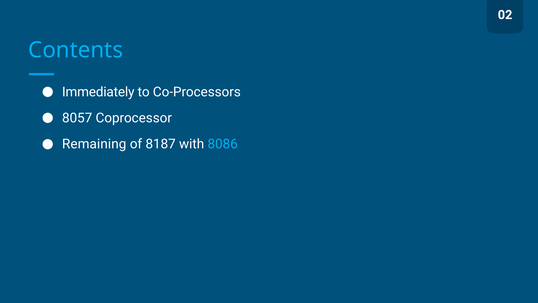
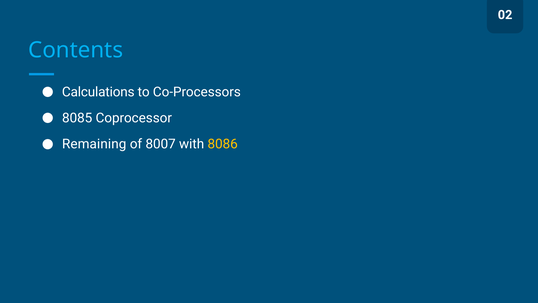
Immediately: Immediately -> Calculations (98, 92)
8057: 8057 -> 8085 (77, 118)
8187: 8187 -> 8007 (161, 144)
8086 colour: light blue -> yellow (223, 144)
